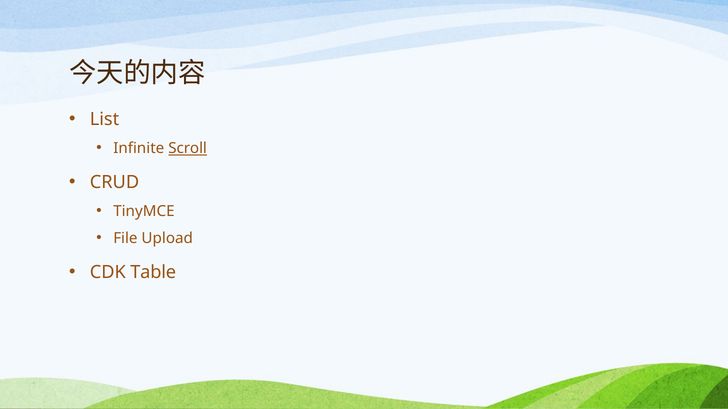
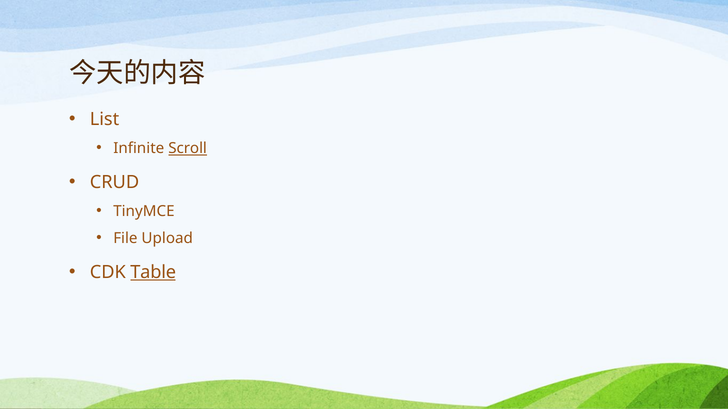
Table underline: none -> present (153, 272)
